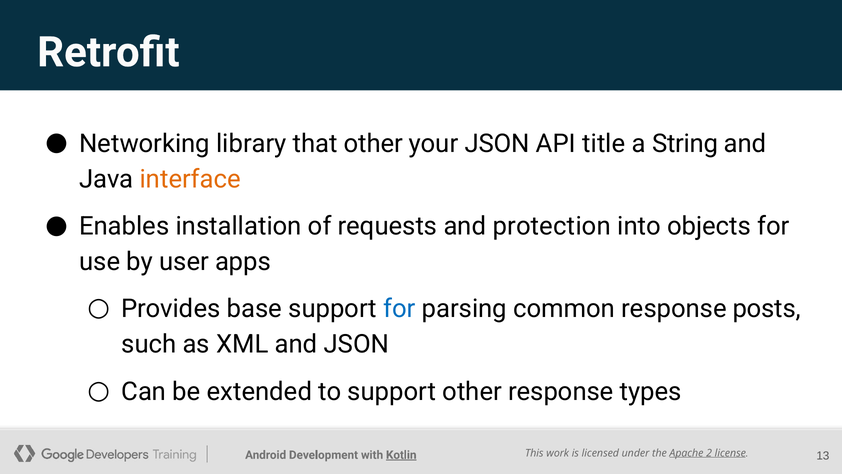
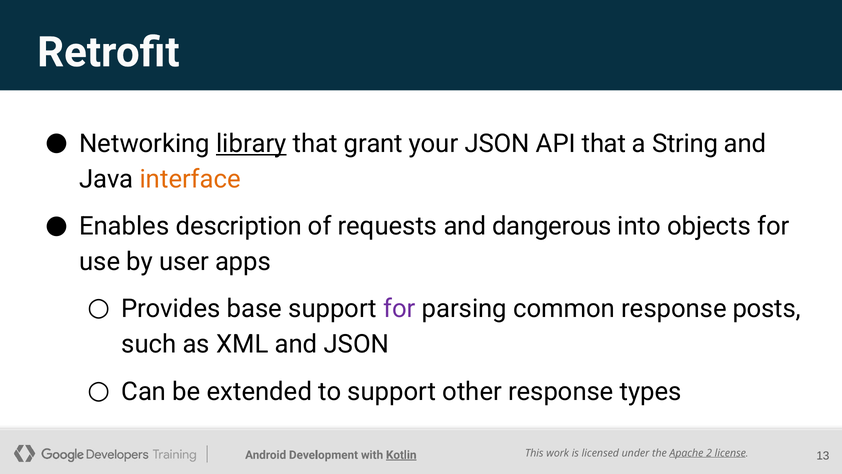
library underline: none -> present (251, 143)
that other: other -> grant (373, 143)
API title: title -> that (604, 143)
installation: installation -> description (239, 226)
protection: protection -> dangerous (552, 226)
for colour: blue -> purple (399, 309)
